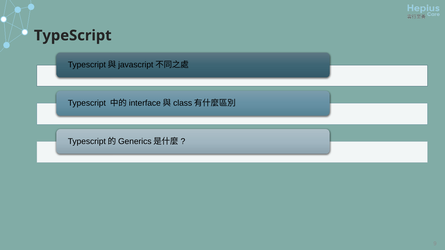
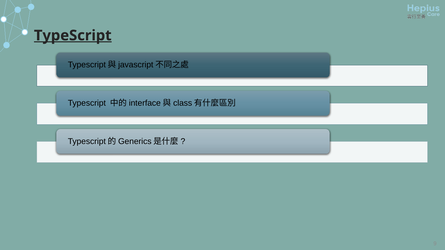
TypeScript underline: none -> present (73, 36)
